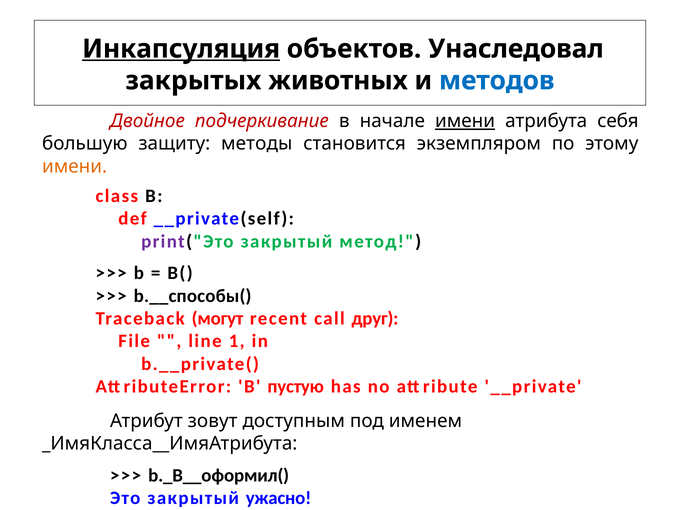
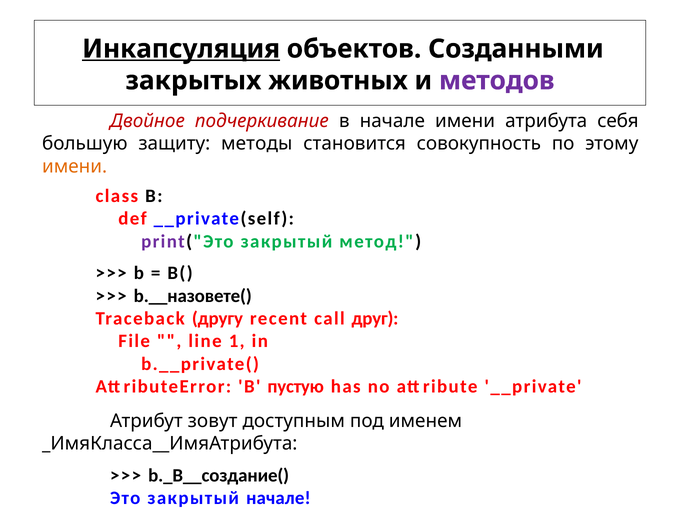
Унаследовал: Унаследовал -> Созданными (516, 49)
методов colour: blue -> purple (497, 81)
имени underline: present -> none (465, 121)
экземпляром: экземпляром -> совокупность (479, 144)
b.__способы(: b.__способы( -> b.__назовете( (193, 296)
могут: могут -> другу (217, 318)
b._B__оформил(: b._B__оформил( -> b._B__создание( (219, 475)
закрытый ужасно: ужасно -> начале (278, 498)
